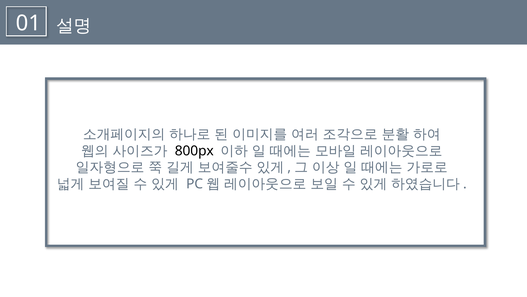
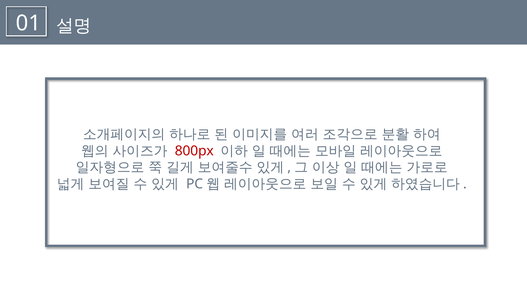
800px colour: black -> red (194, 151)
